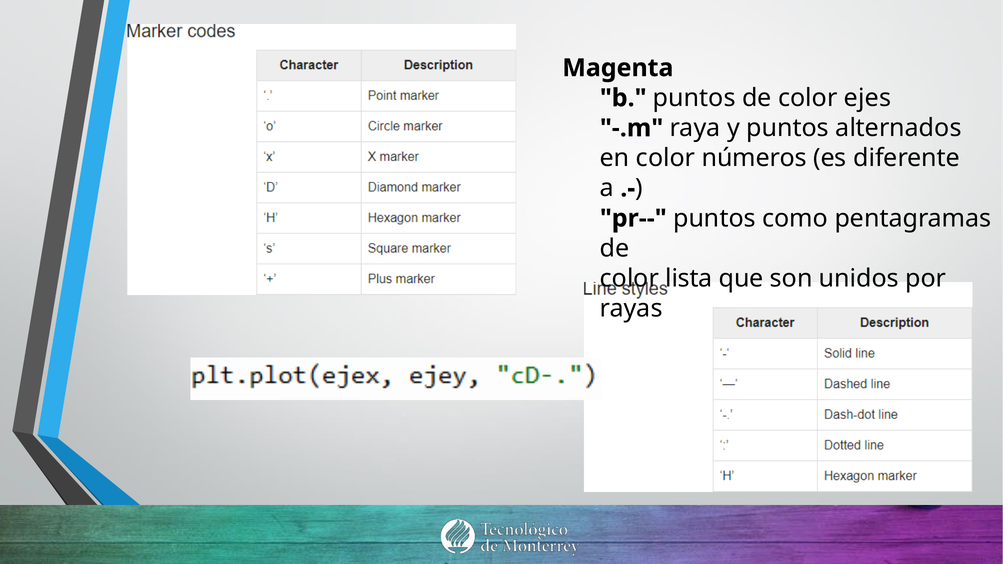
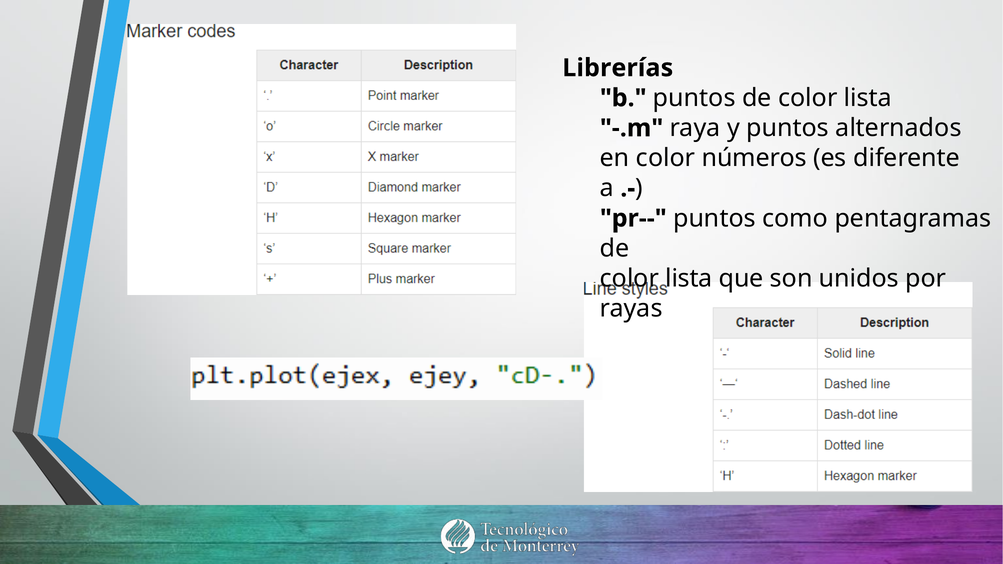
Magenta: Magenta -> Librerías (618, 68)
puntos de color ejes: ejes -> lista (868, 98)
